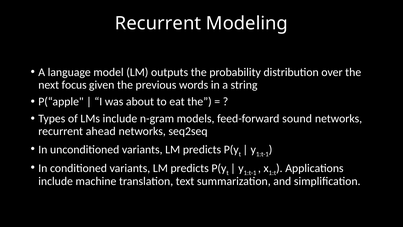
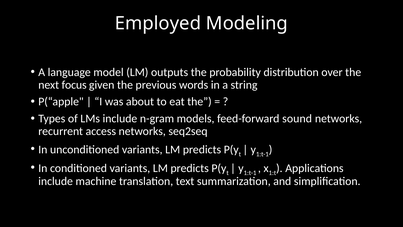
Recurrent: Recurrent -> Employed (158, 23)
ahead: ahead -> access (101, 131)
